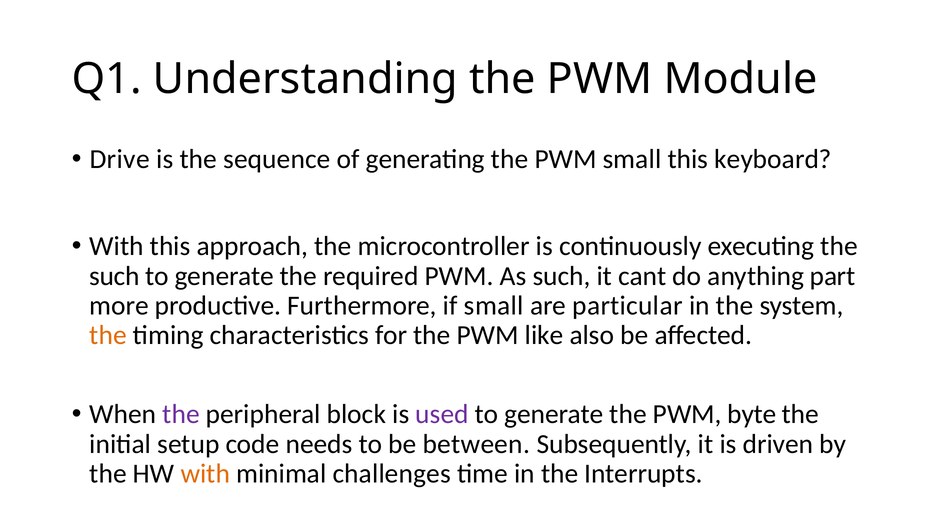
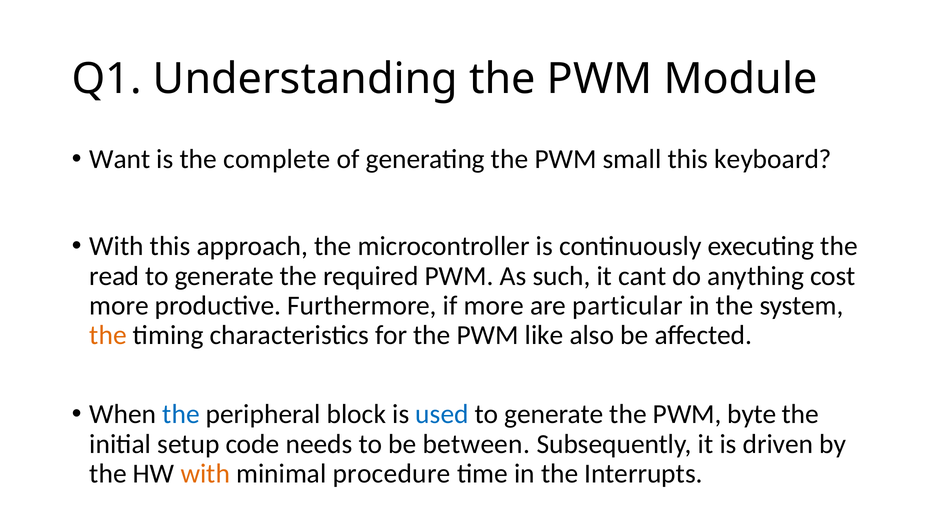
Drive: Drive -> Want (120, 159)
sequence: sequence -> complete (277, 159)
such: such -> read (114, 276)
part: part -> cost (833, 276)
if small: small -> more (494, 306)
the colour: purple -> blue (181, 414)
used colour: purple -> blue (442, 414)
challenges: challenges -> procedure (392, 474)
